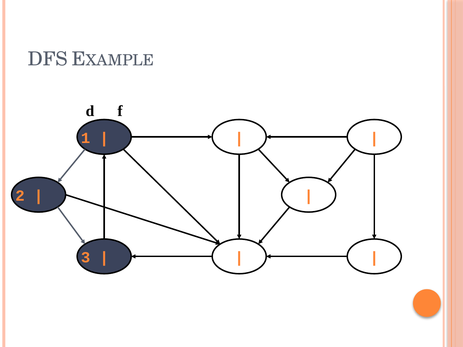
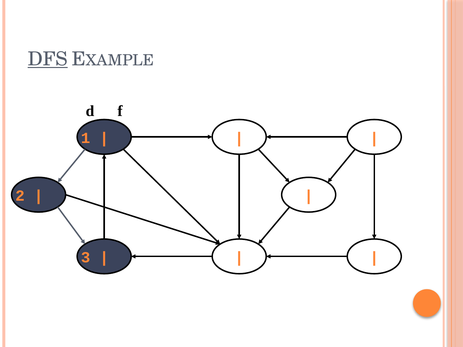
DFS underline: none -> present (48, 59)
